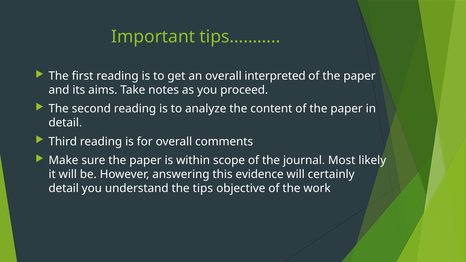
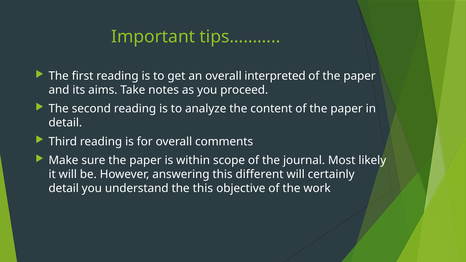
evidence: evidence -> different (259, 174)
the tips: tips -> this (203, 188)
